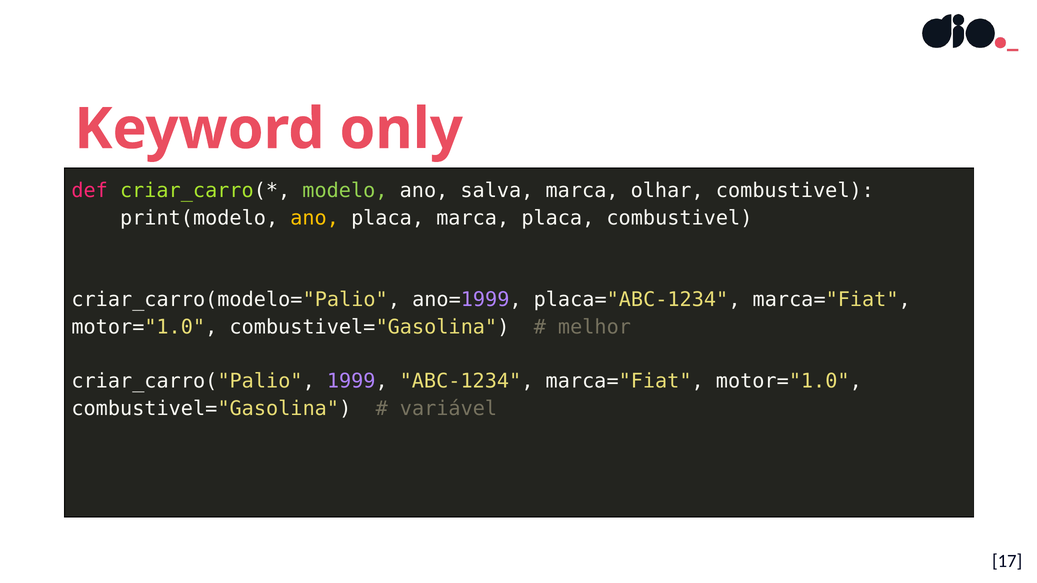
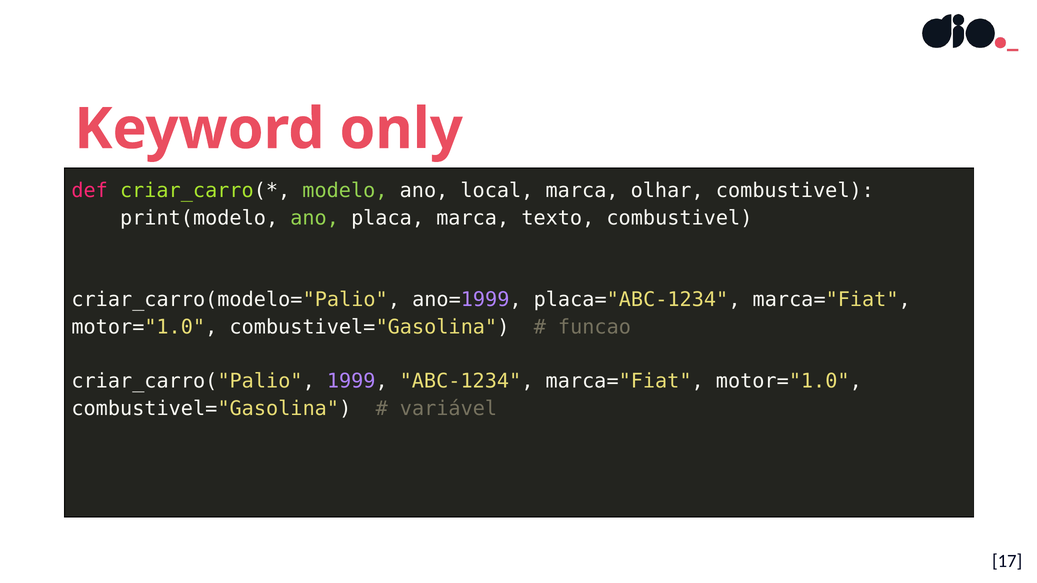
salva: salva -> local (497, 191)
ano colour: yellow -> light green (315, 218)
marca placa: placa -> texto (558, 218)
melhor: melhor -> funcao (594, 327)
